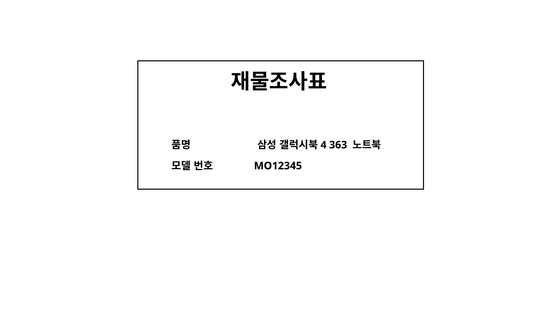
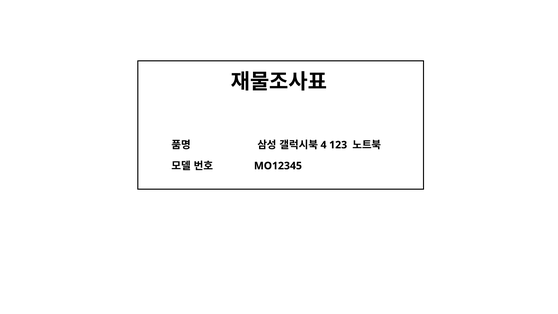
363: 363 -> 123 (338, 145)
